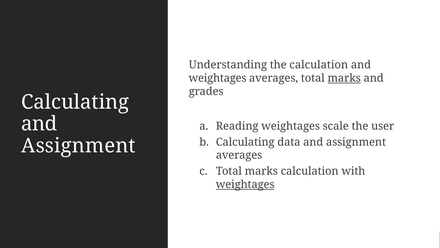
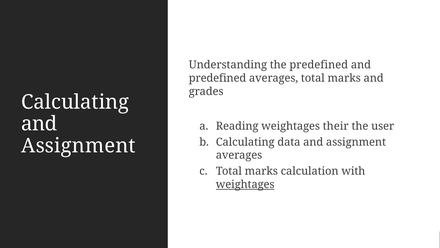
the calculation: calculation -> predefined (319, 65)
weightages: weightages -> predefined (218, 78)
marks underline: present -> none (344, 78)
scale: scale -> their (336, 126)
